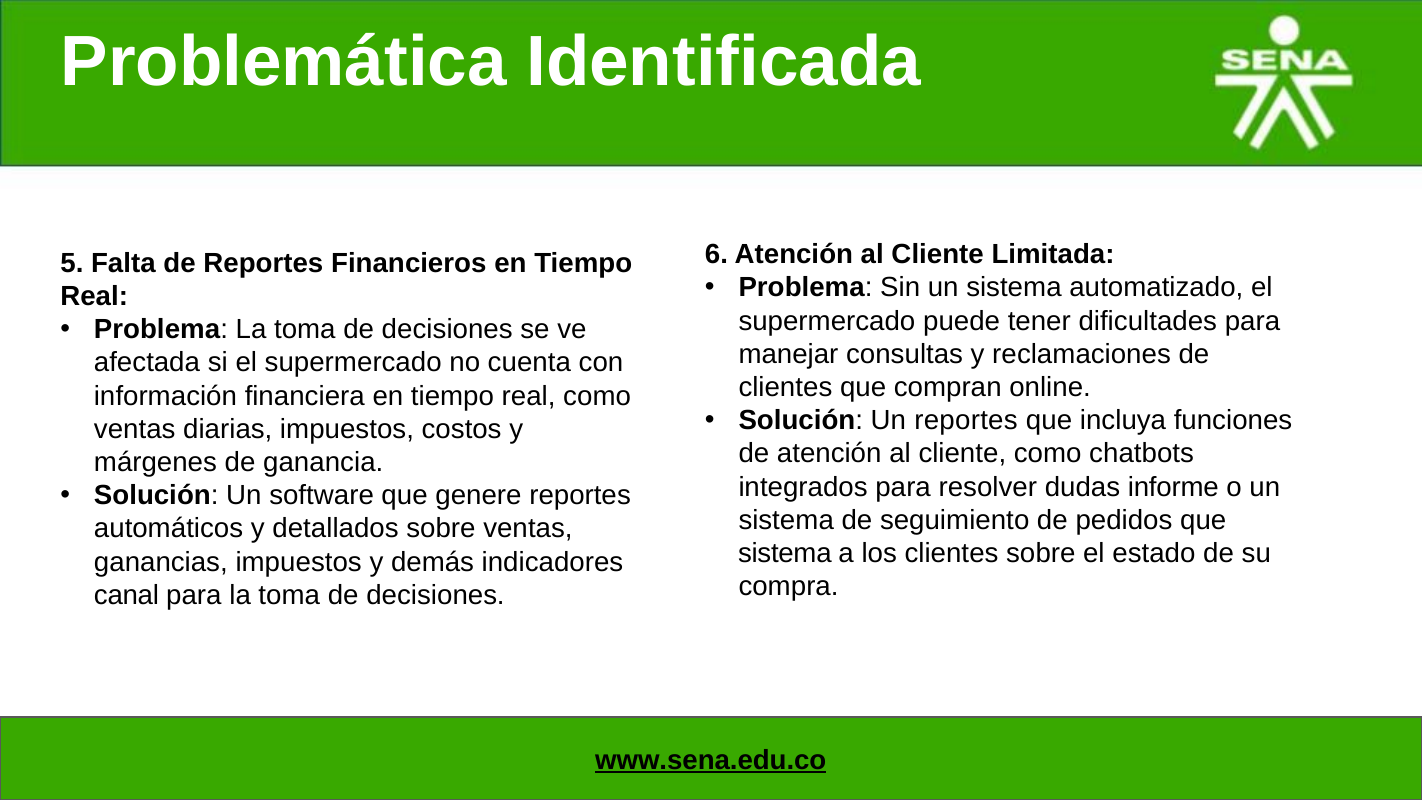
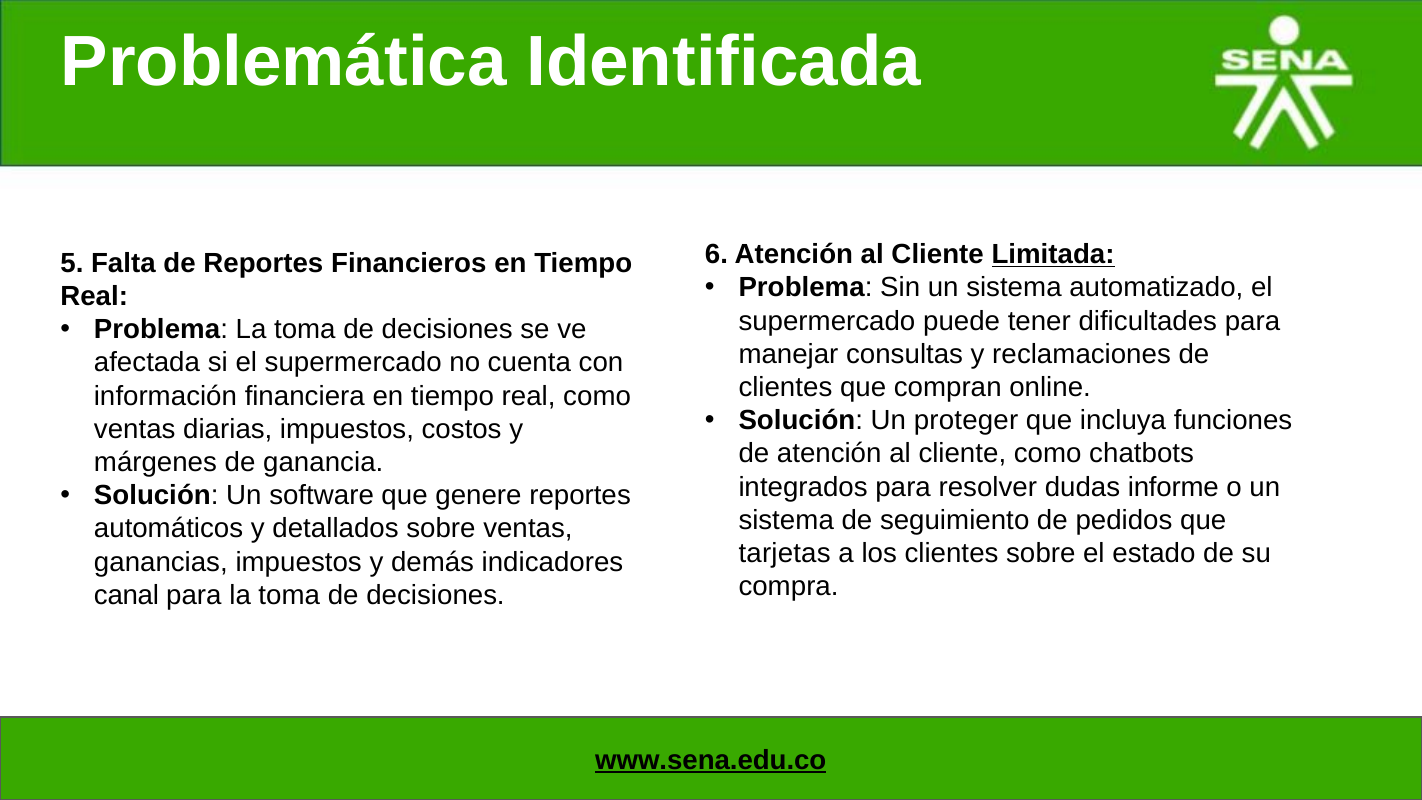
Limitada underline: none -> present (1053, 255)
Un reportes: reportes -> proteger (966, 420)
sistema: sistema -> tarjetas (785, 553)
